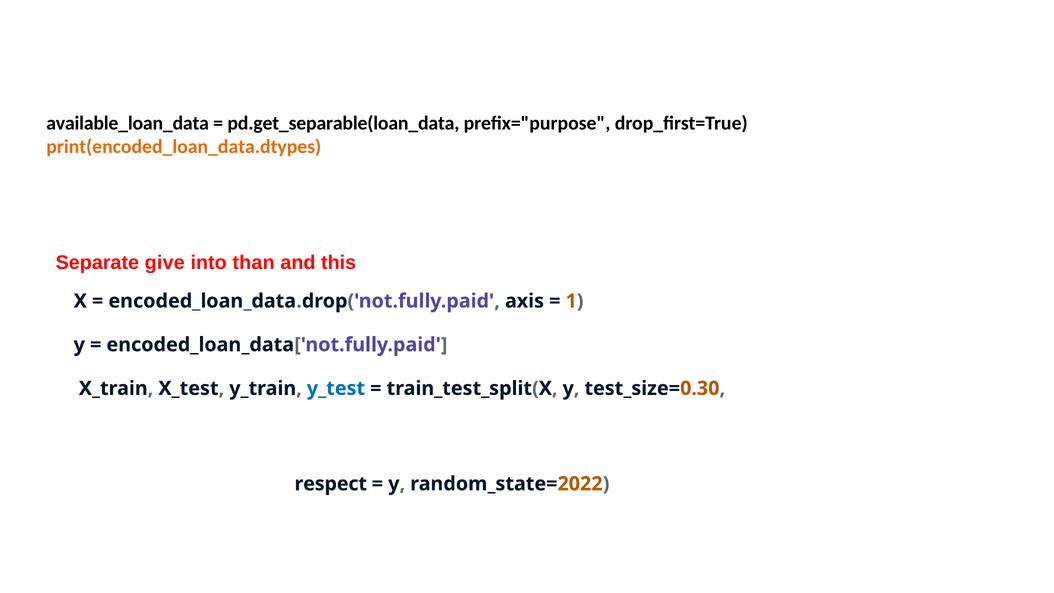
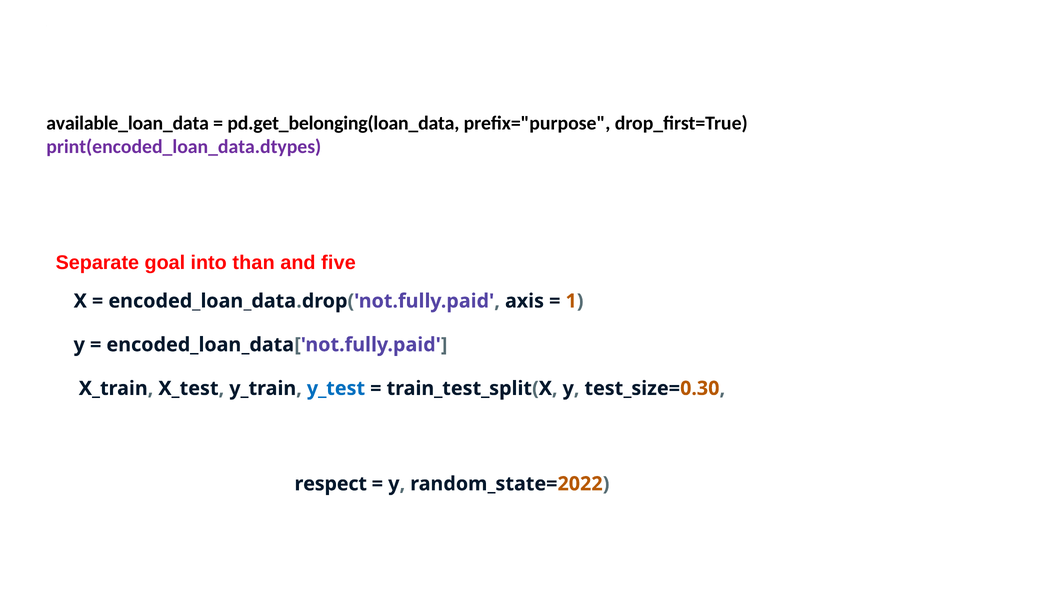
pd.get_separable(loan_data: pd.get_separable(loan_data -> pd.get_belonging(loan_data (343, 123)
print(encoded_loan_data.dtypes colour: orange -> purple (184, 147)
give: give -> goal (165, 263)
this: this -> five (339, 263)
